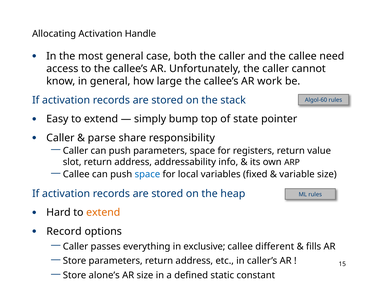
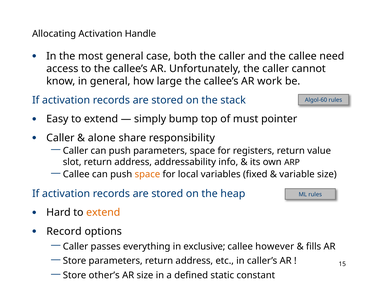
state: state -> must (246, 119)
parse: parse -> alone (102, 138)
space colour: blue -> orange (147, 175)
different: different -> however (275, 247)
alone’s: alone’s -> other’s (104, 276)
